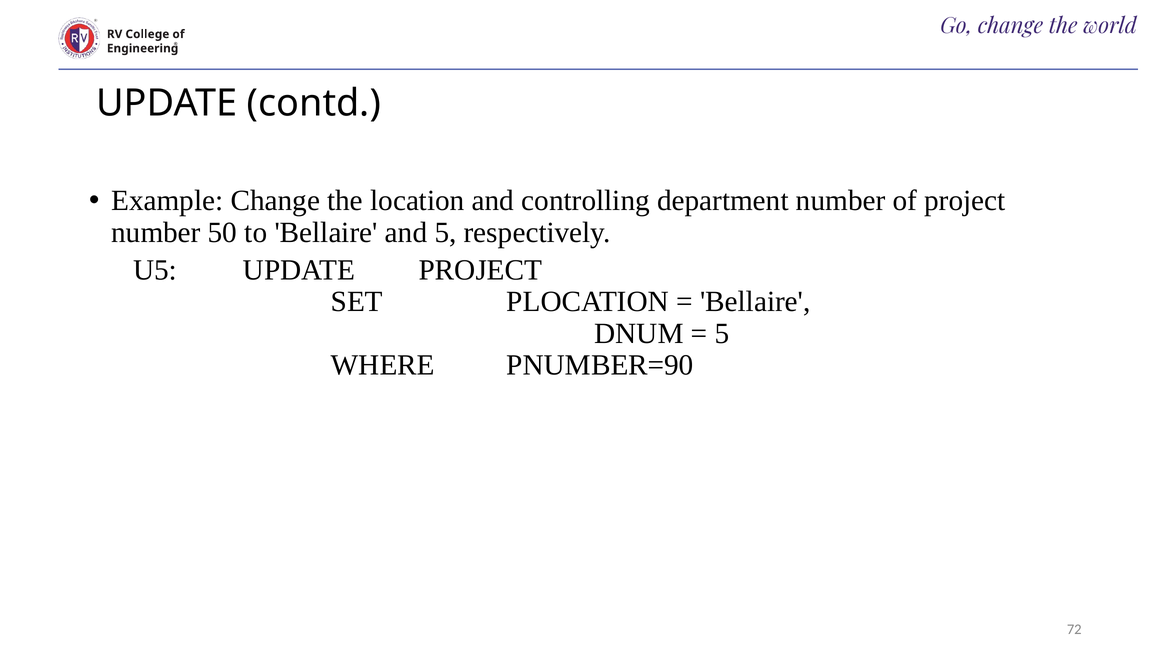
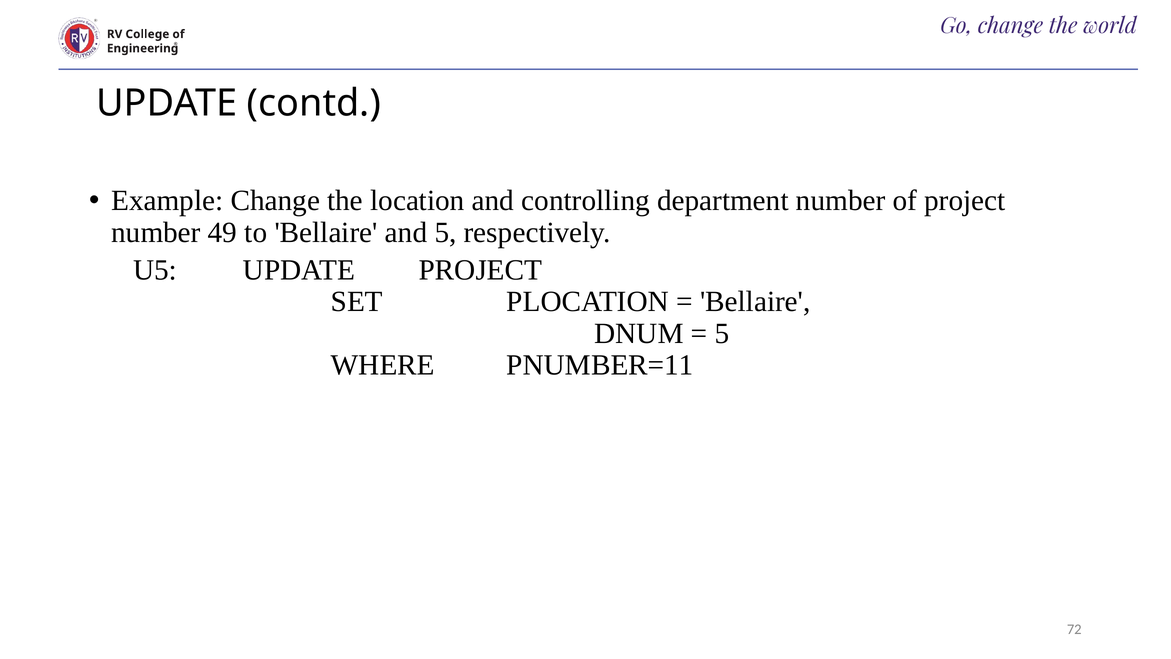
50: 50 -> 49 (222, 232)
PNUMBER=90: PNUMBER=90 -> PNUMBER=11 (600, 365)
